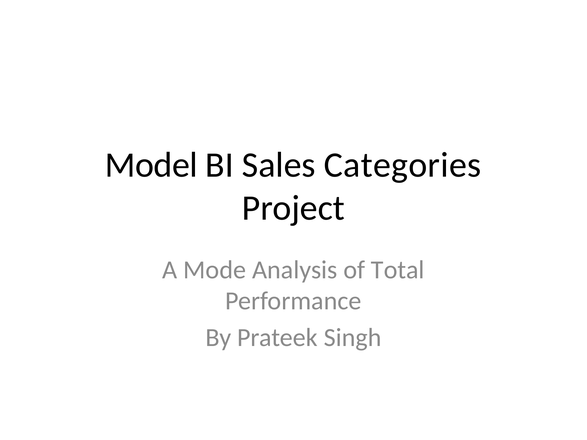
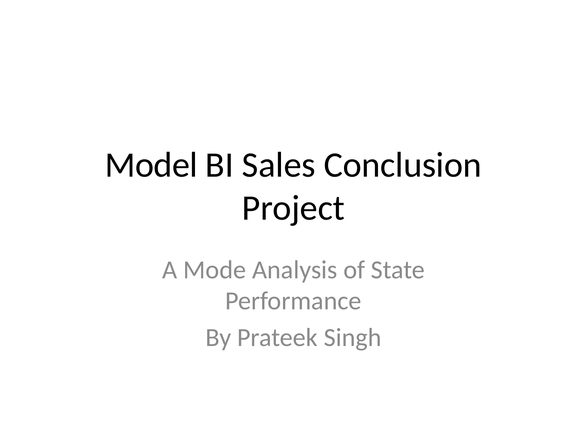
Categories: Categories -> Conclusion (403, 165)
Total: Total -> State (398, 270)
